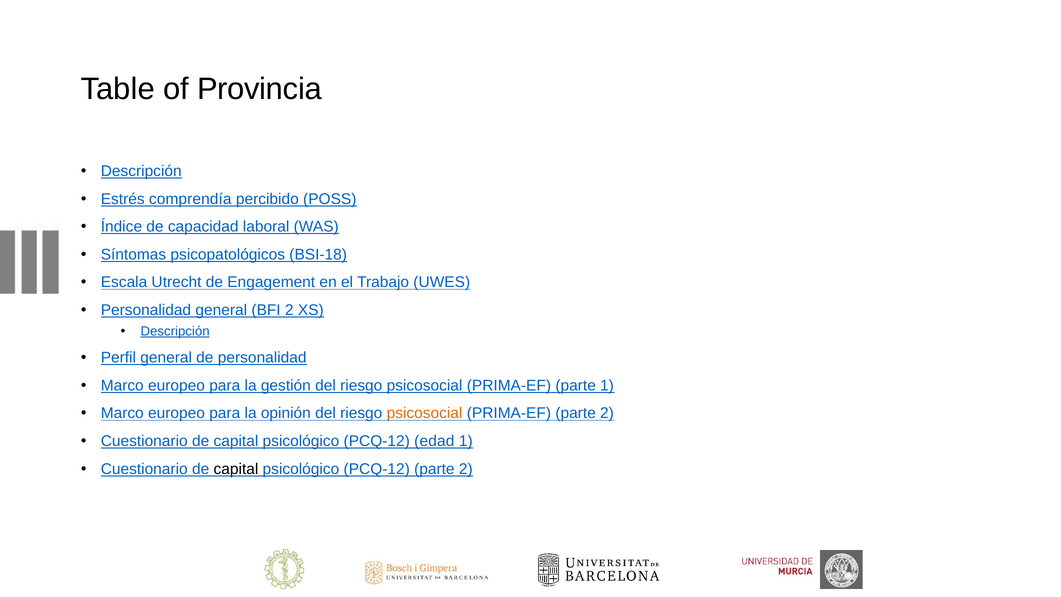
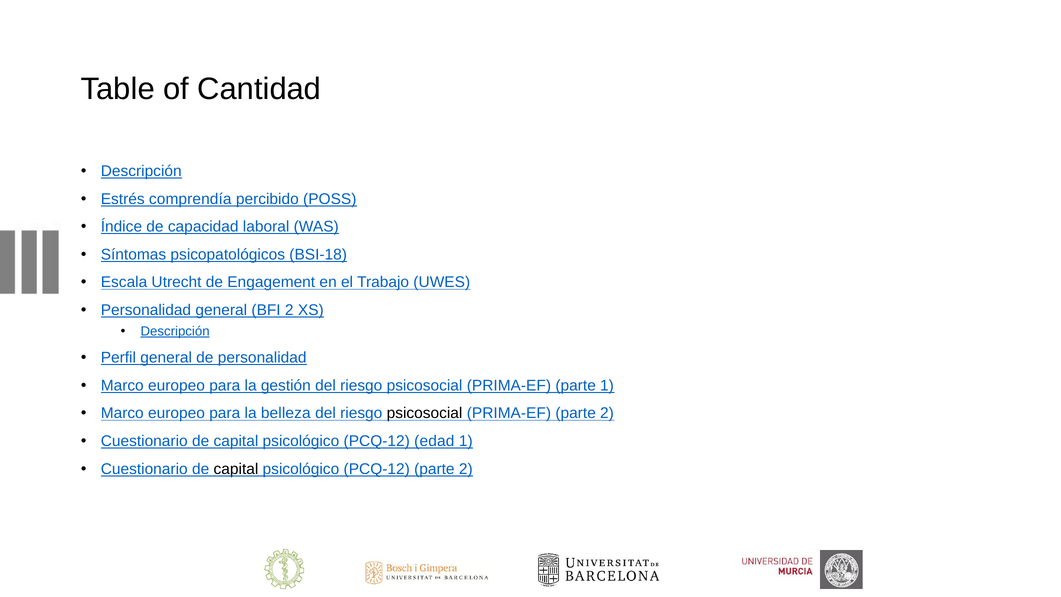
Provincia: Provincia -> Cantidad (259, 89)
opinión: opinión -> belleza (286, 413)
psicosocial colour: orange -> black (425, 413)
